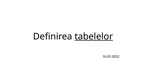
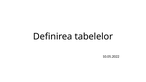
tabelelor underline: present -> none (94, 36)
